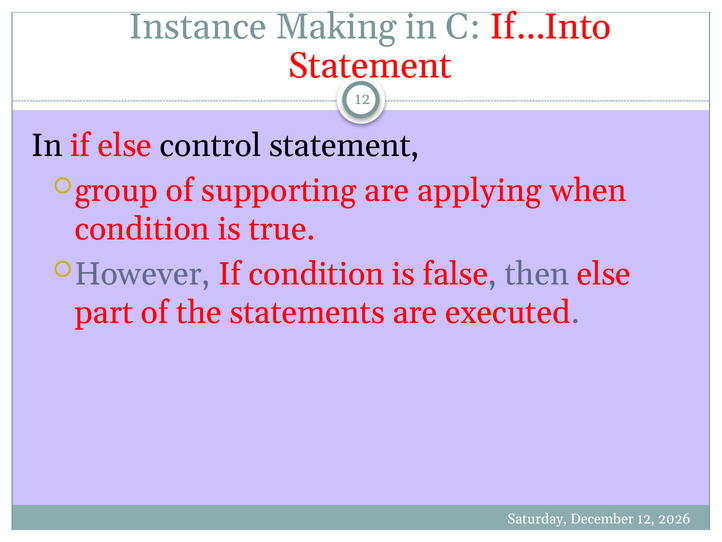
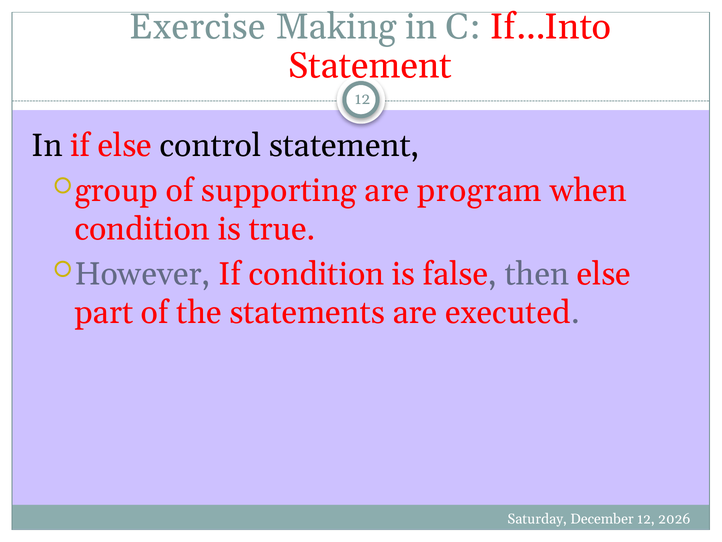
Instance: Instance -> Exercise (198, 27)
applying: applying -> program (479, 191)
